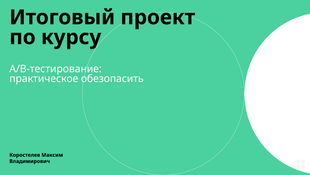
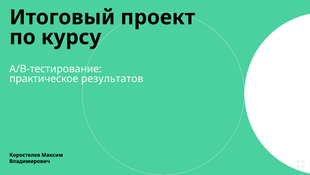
обезопасить: обезопасить -> результатов (112, 79)
